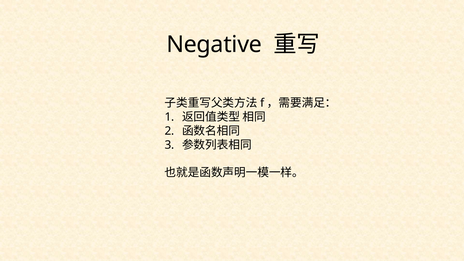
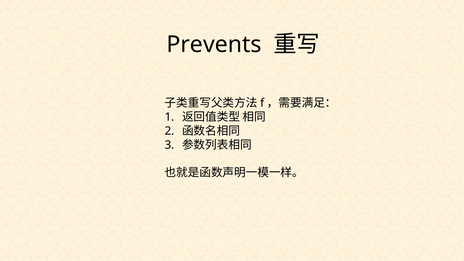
Negative: Negative -> Prevents (214, 45)
